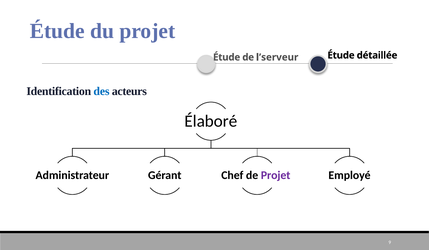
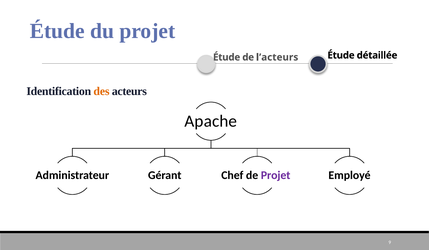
l’serveur: l’serveur -> l’acteurs (277, 57)
des colour: blue -> orange (102, 91)
Élaboré: Élaboré -> Apache (211, 121)
